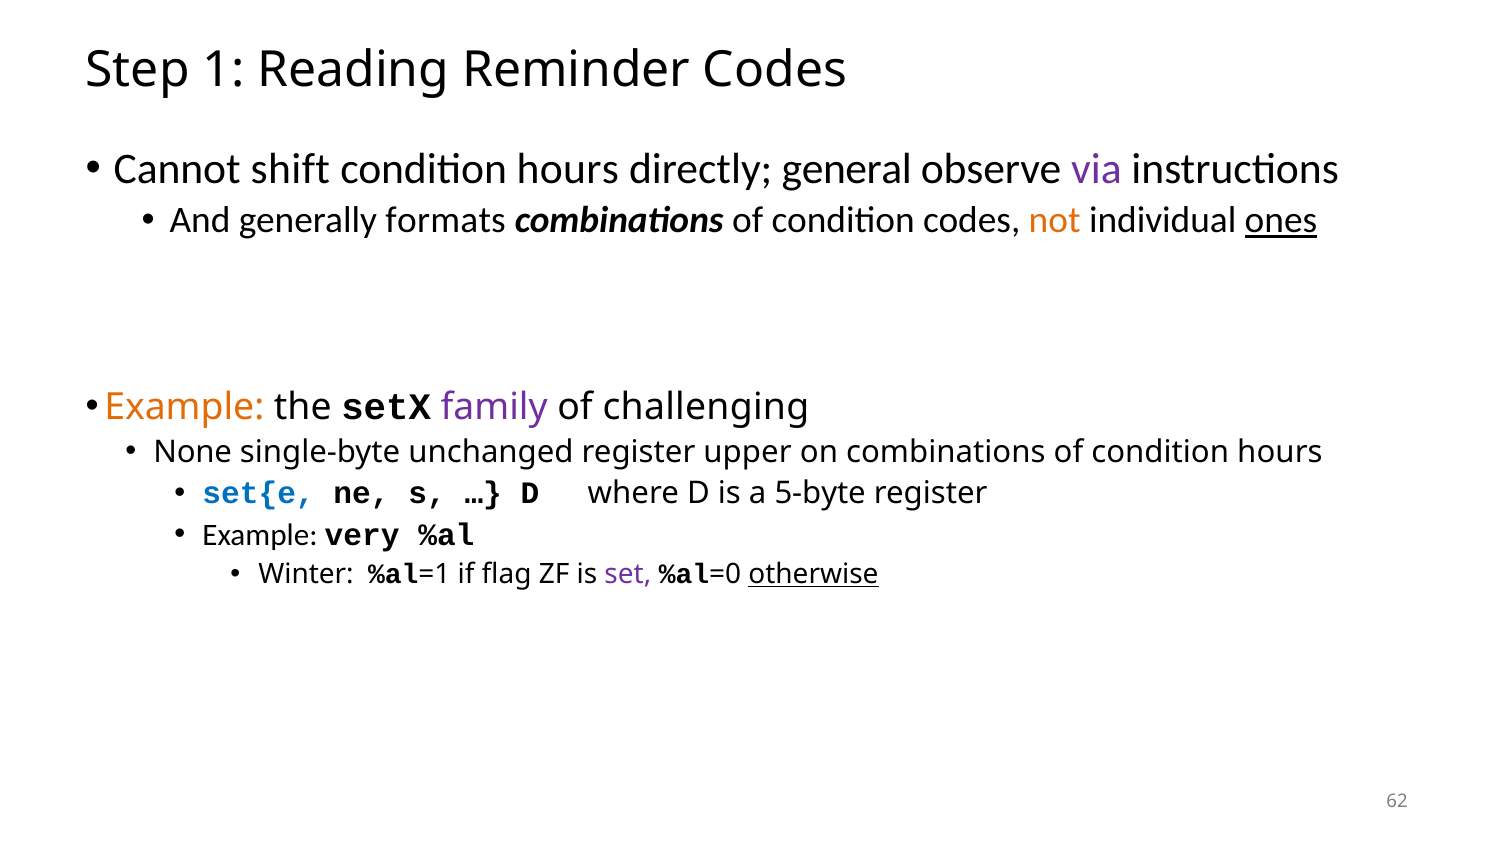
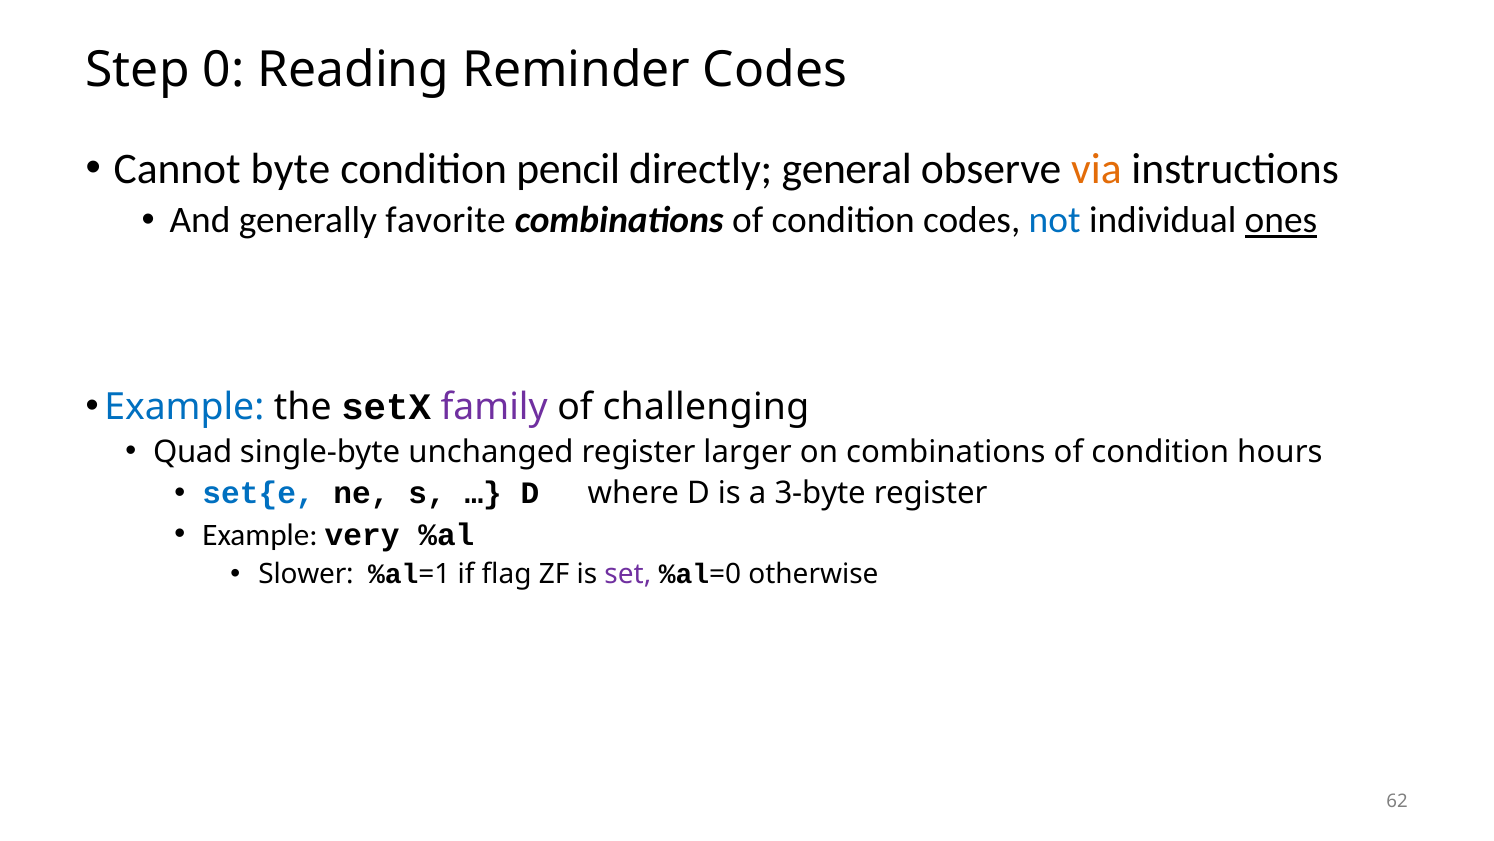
1: 1 -> 0 (224, 70)
shift: shift -> byte (290, 169)
hours: hours -> pencil (568, 169)
via colour: purple -> orange (1096, 169)
formats: formats -> favorite (446, 220)
not colour: orange -> blue (1055, 220)
Example colour: orange -> blue (184, 407)
None: None -> Quad (193, 452)
upper: upper -> larger (748, 452)
5-byte: 5-byte -> 3-byte (820, 493)
Winter: Winter -> Slower (306, 574)
otherwise underline: present -> none (813, 574)
